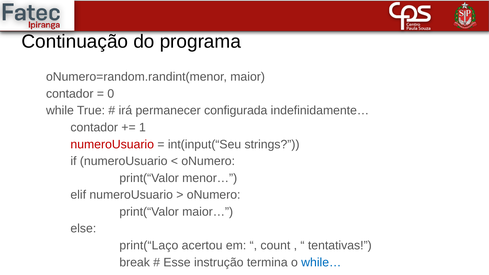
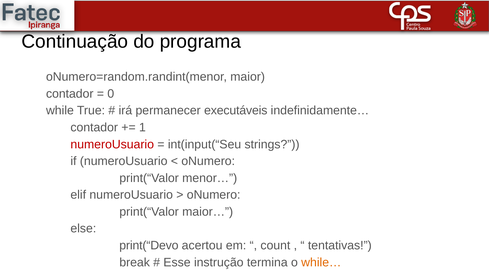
configurada: configurada -> executáveis (236, 111)
print(“Laço: print(“Laço -> print(“Devo (149, 246)
while… colour: blue -> orange (321, 262)
